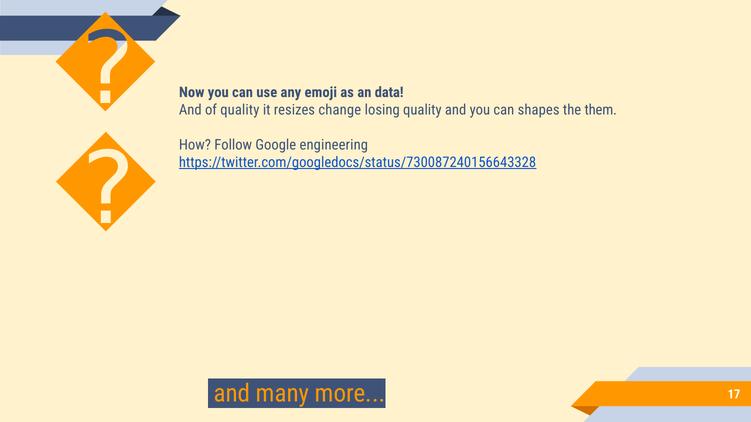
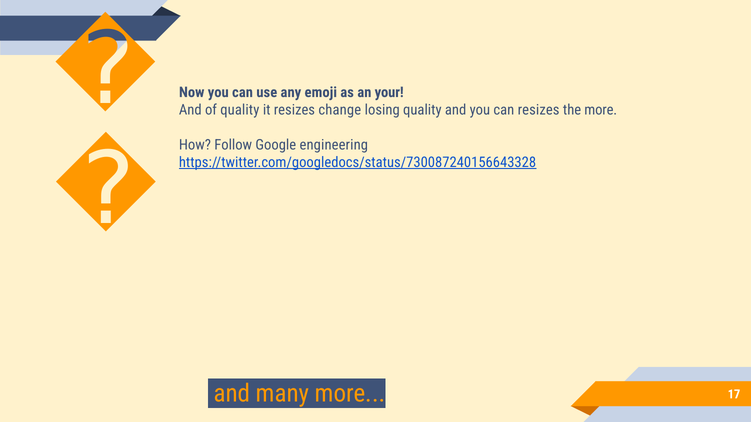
data: data -> your (389, 92)
can shapes: shapes -> resizes (539, 110)
the them: them -> more (601, 110)
